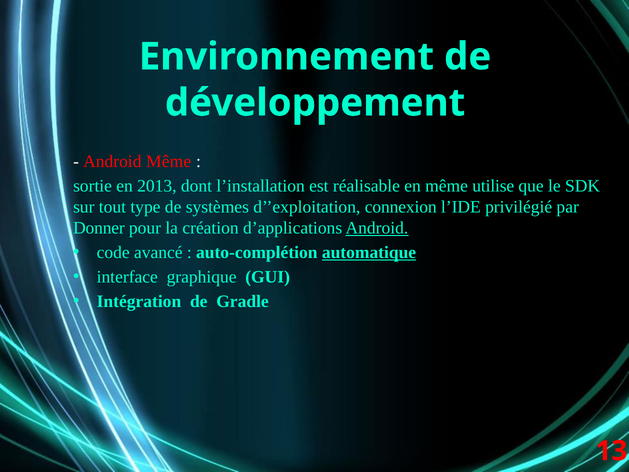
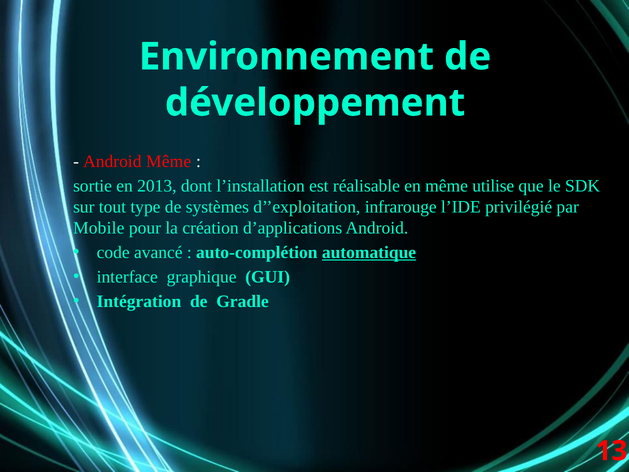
connexion: connexion -> infrarouge (401, 207)
Donner: Donner -> Mobile (99, 228)
Android underline: present -> none (377, 228)
